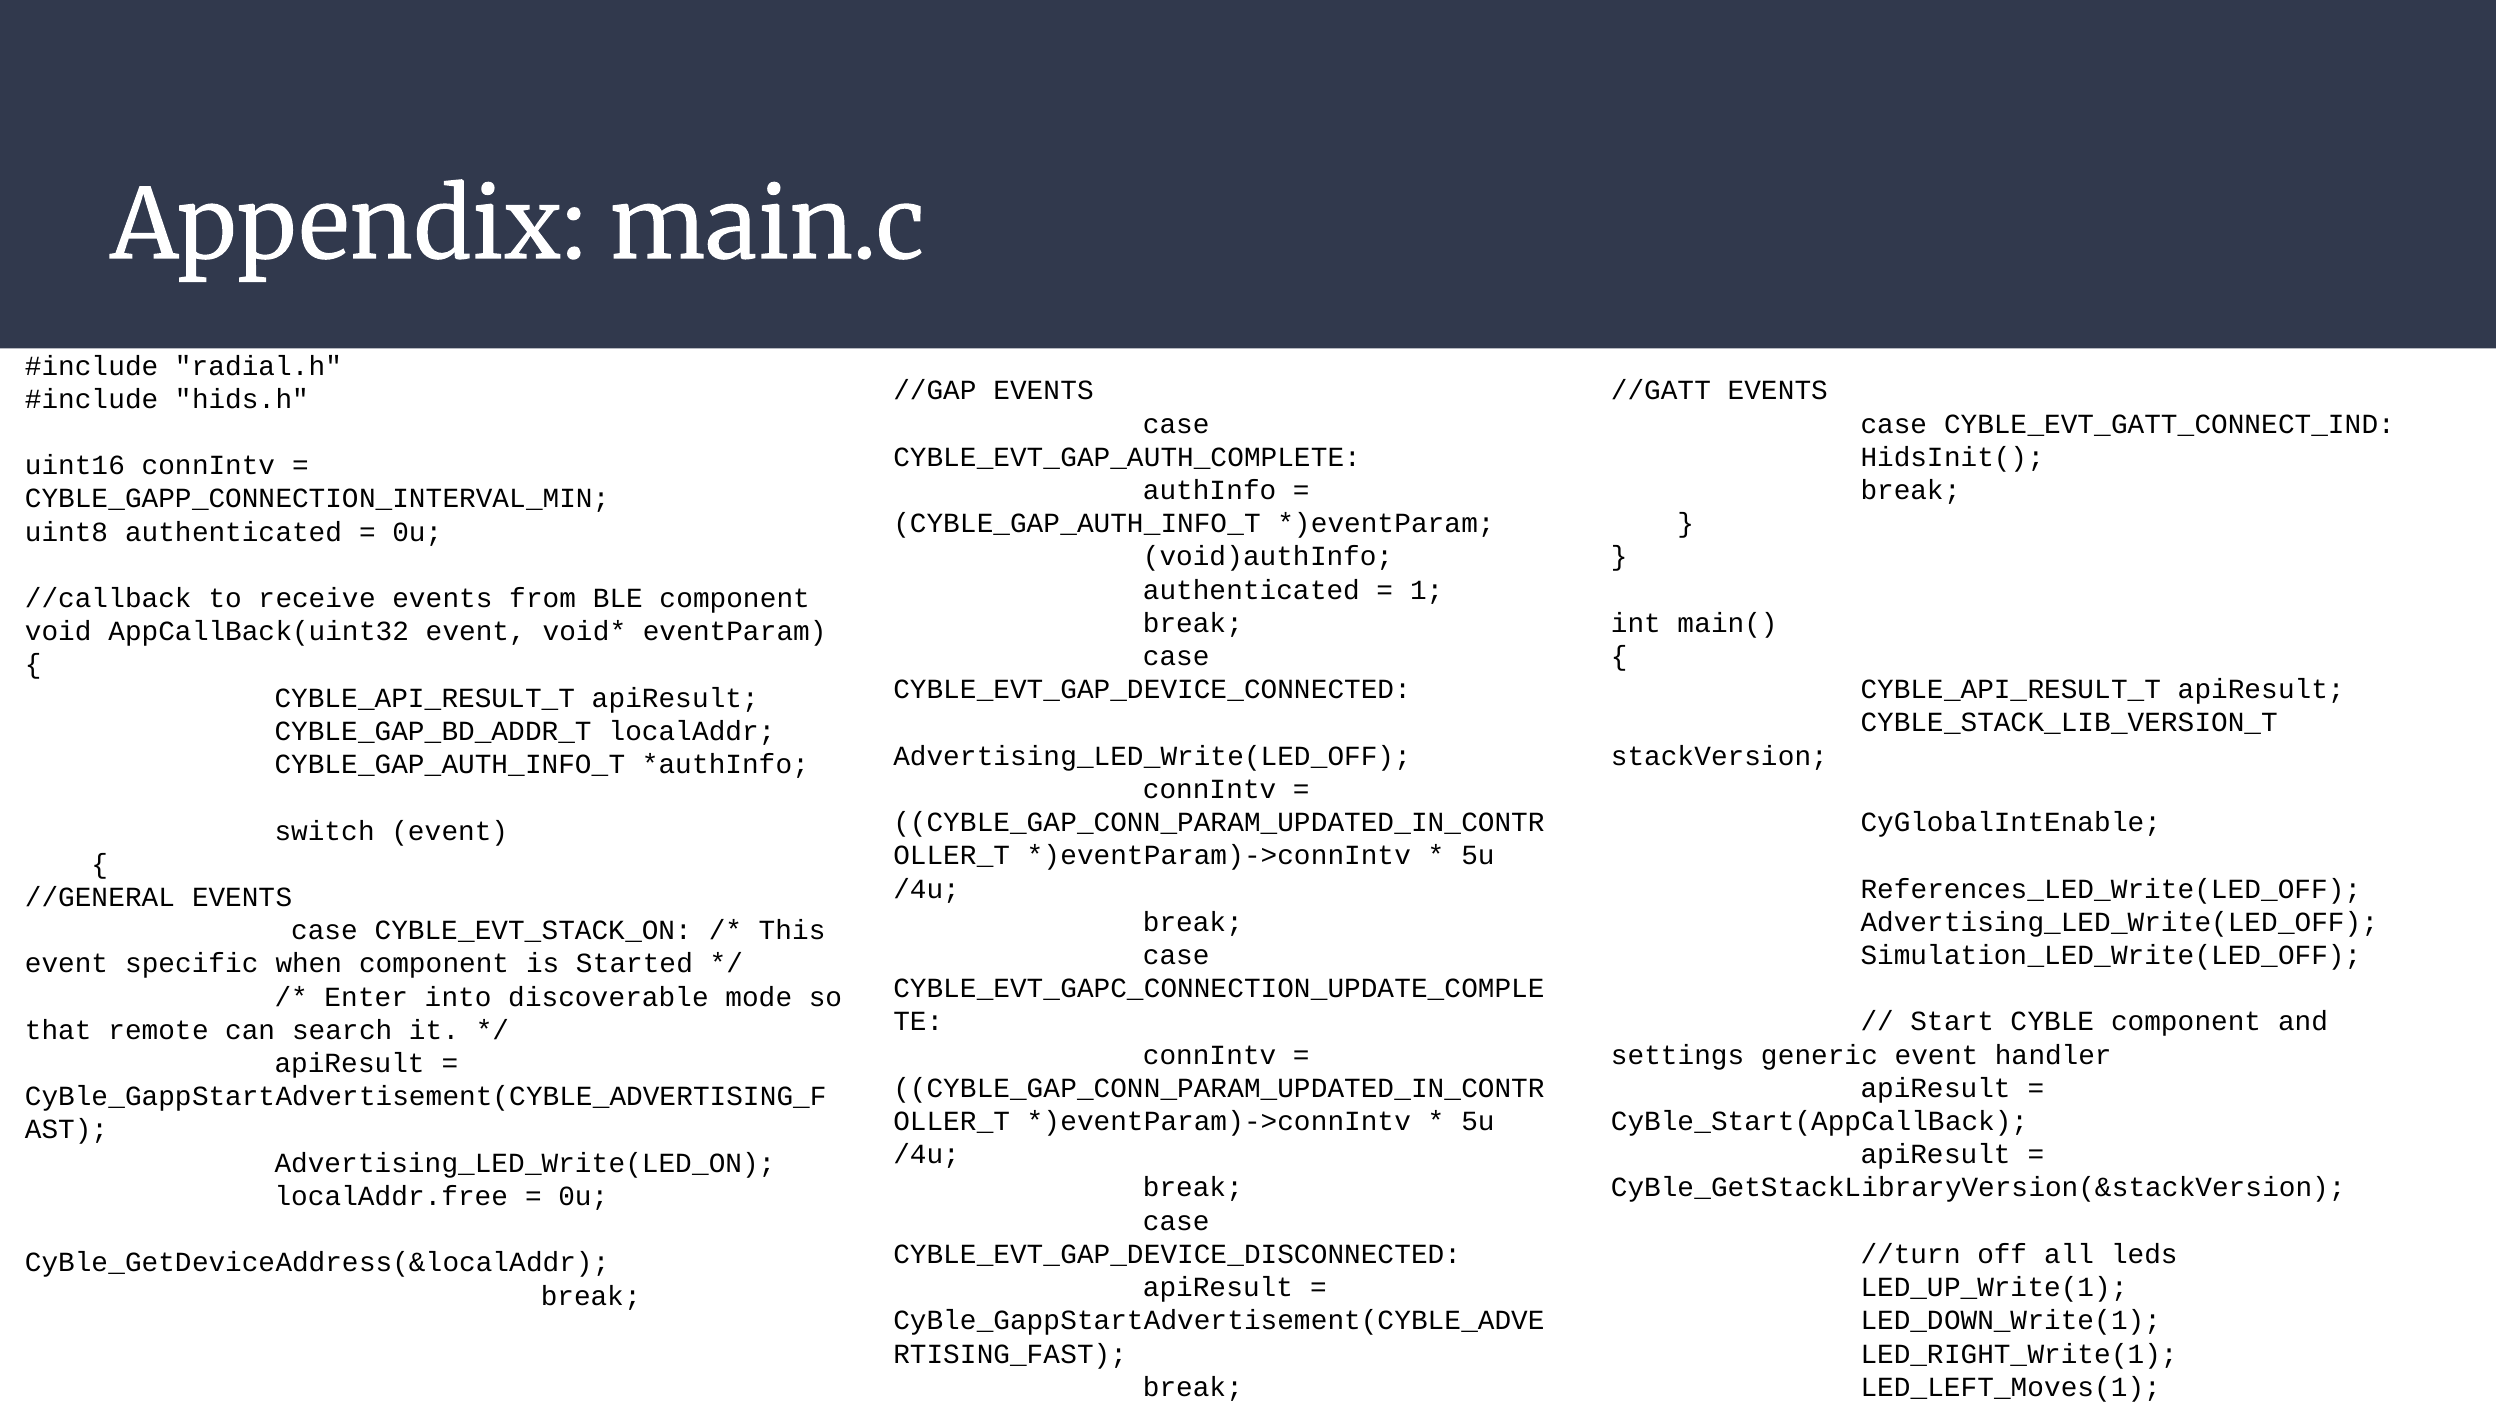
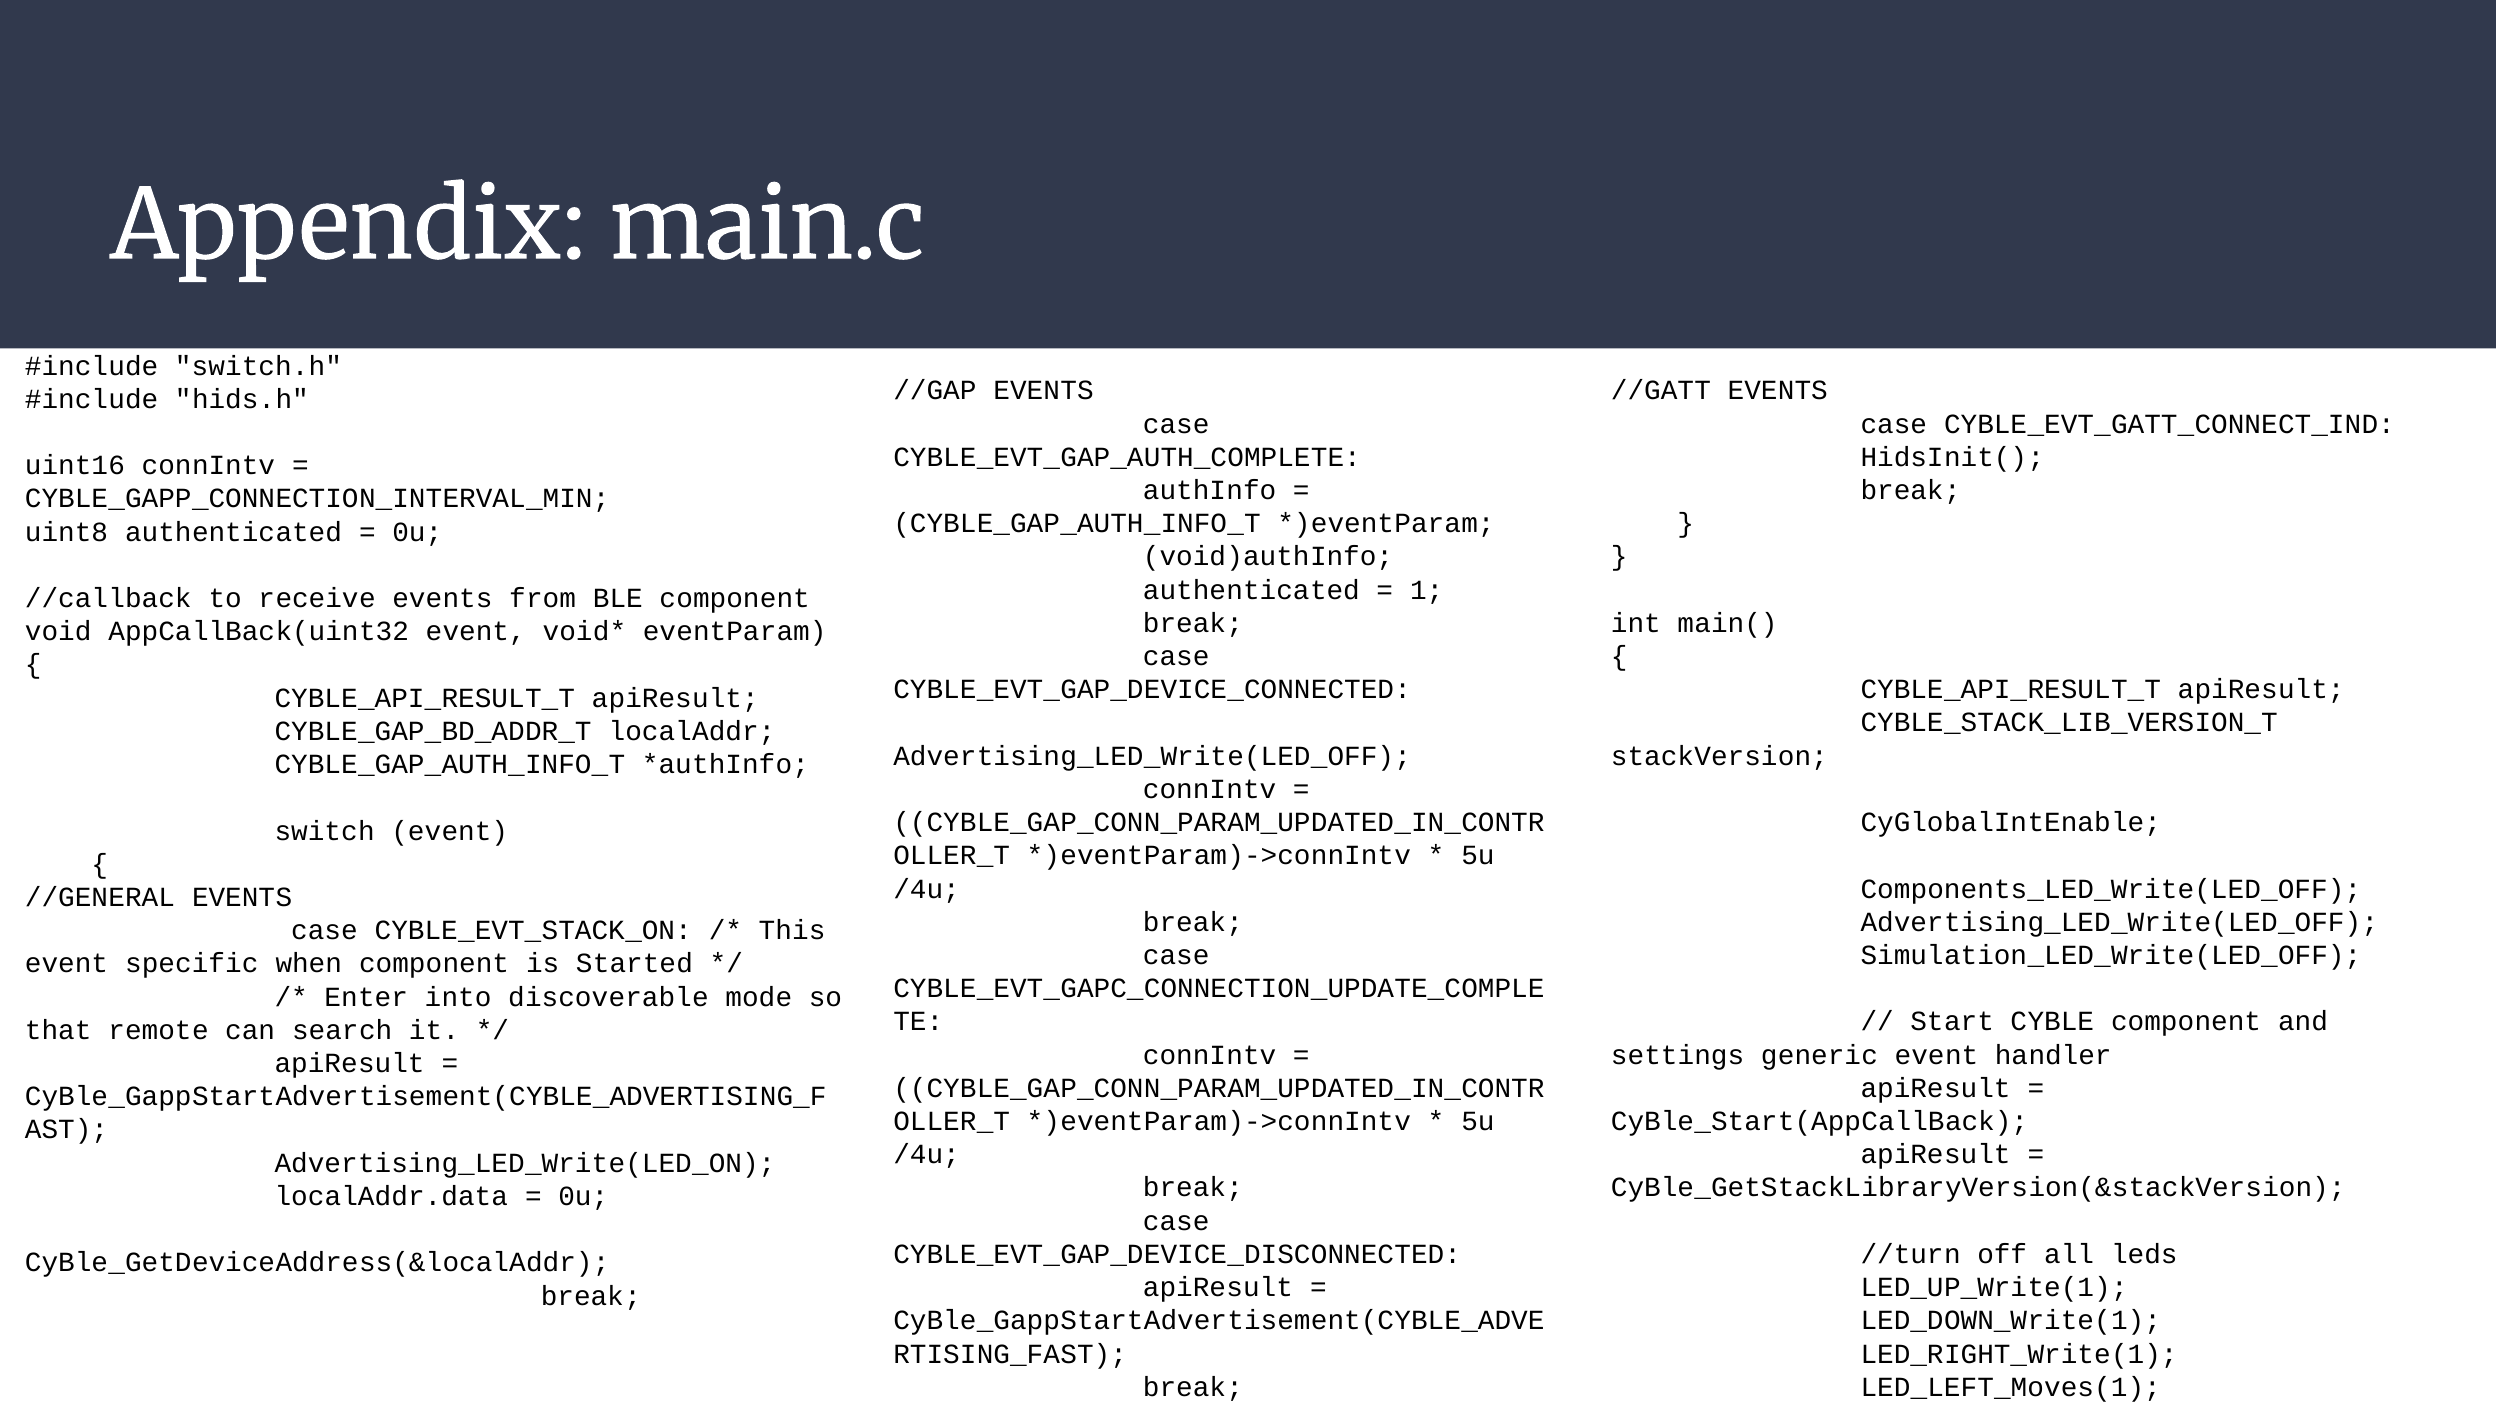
radial.h: radial.h -> switch.h (258, 366)
References_LED_Write(LED_OFF: References_LED_Write(LED_OFF -> Components_LED_Write(LED_OFF (2111, 889)
localAddr.free: localAddr.free -> localAddr.data (391, 1196)
